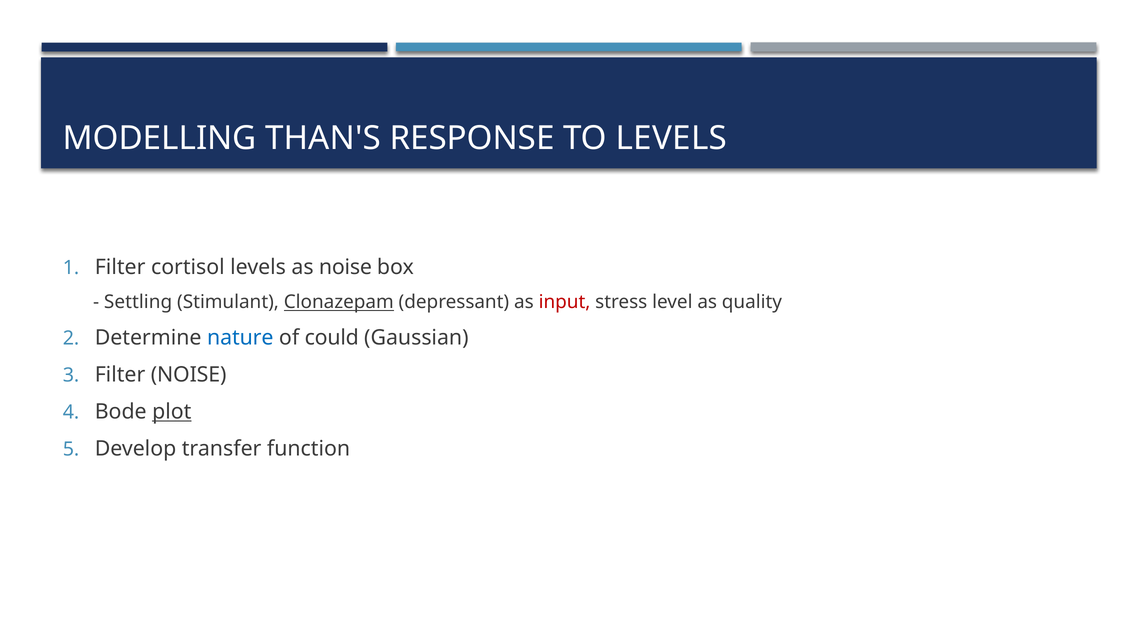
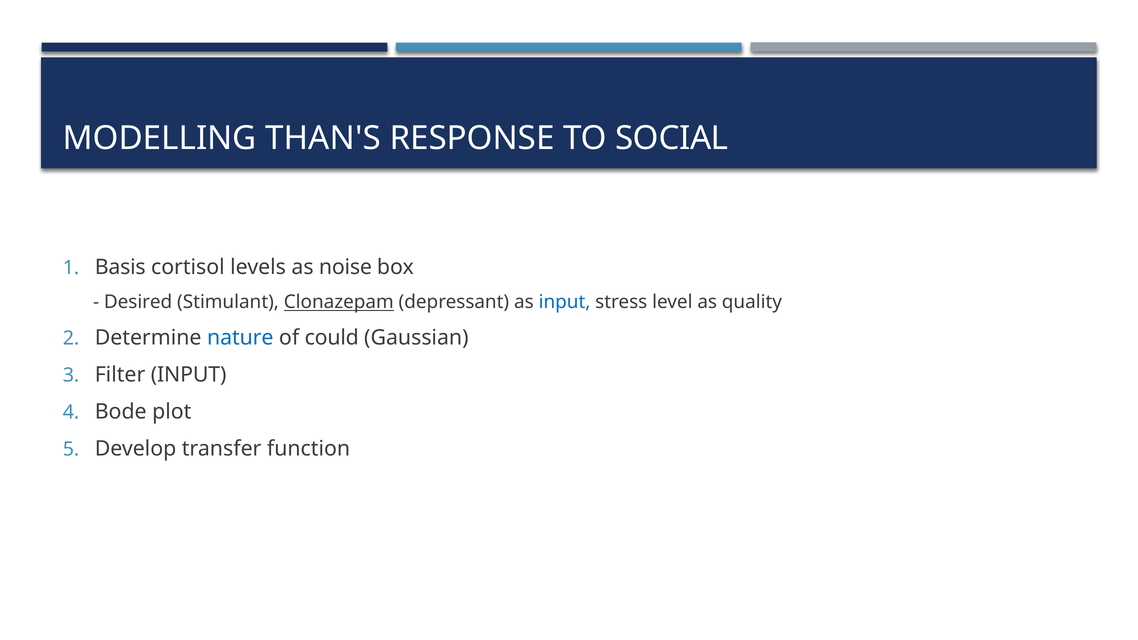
TO LEVELS: LEVELS -> SOCIAL (672, 138)
Filter: Filter -> Basis (120, 267)
Settling: Settling -> Desired (138, 302)
input colour: red -> blue (565, 302)
Filter NOISE: NOISE -> INPUT (189, 375)
plot underline: present -> none (172, 412)
